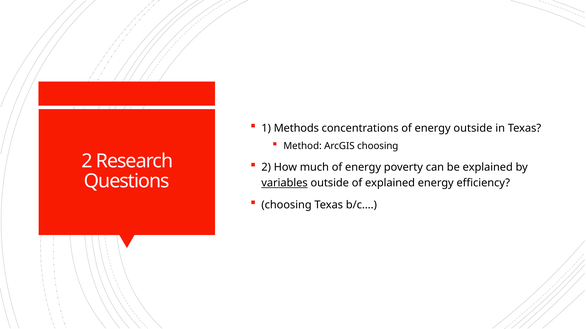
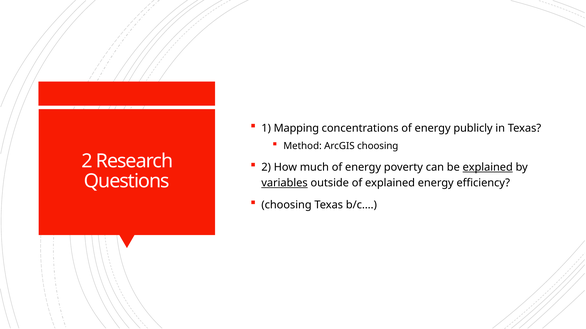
Methods: Methods -> Mapping (296, 128)
energy outside: outside -> publicly (473, 128)
explained underline: none -> present (488, 167)
